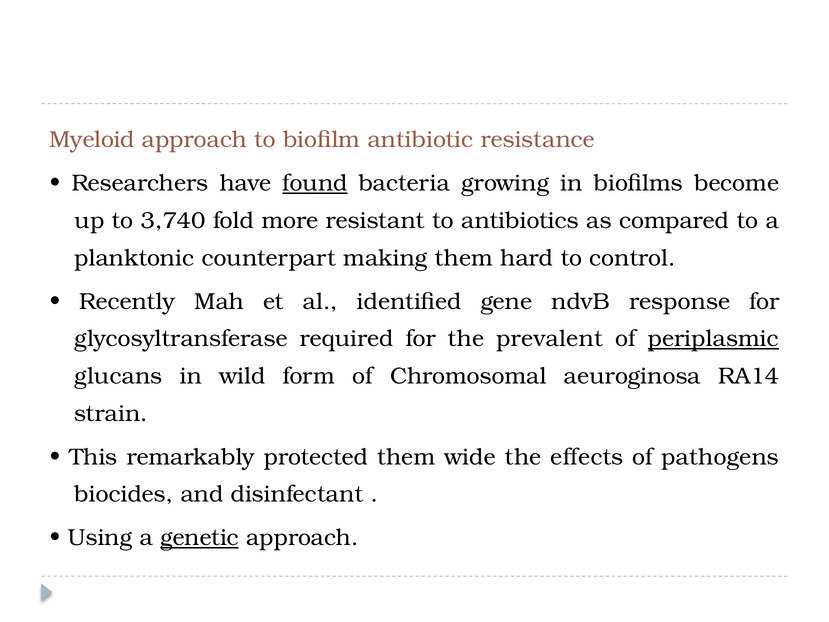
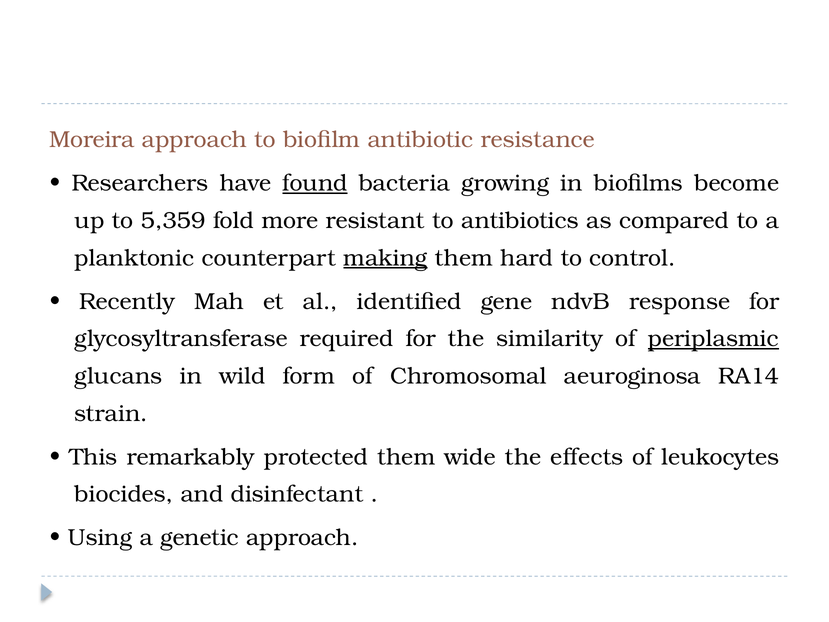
Myeloid: Myeloid -> Moreira (92, 140)
3,740: 3,740 -> 5,359 (173, 221)
making underline: none -> present (385, 258)
prevalent: prevalent -> similarity (550, 339)
pathogens: pathogens -> leukocytes (720, 457)
genetic underline: present -> none (200, 538)
